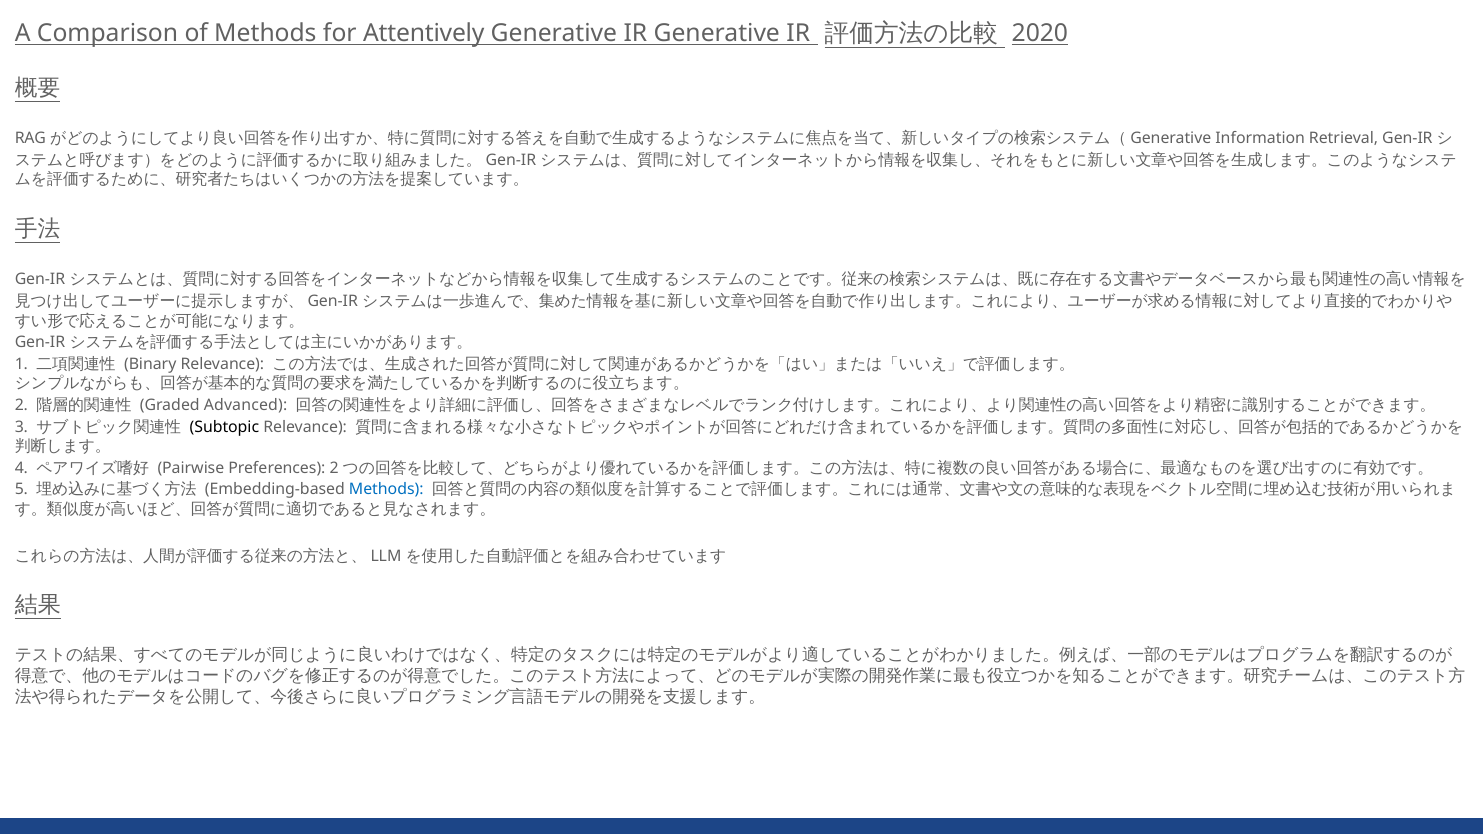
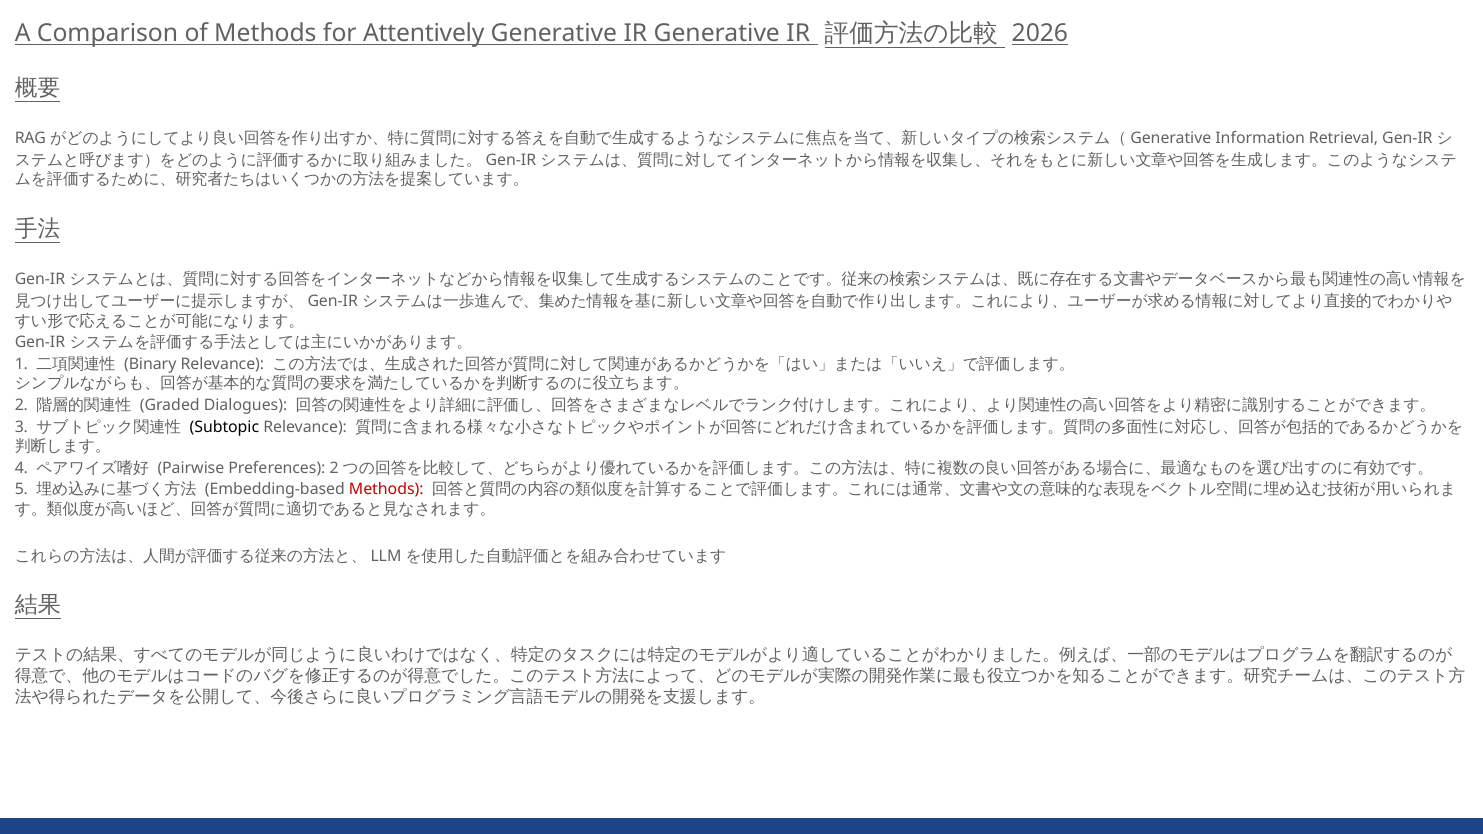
2020: 2020 -> 2026 (1040, 33)
Advanced: Advanced -> Dialogues (246, 405)
Methods colour: blue -> red (386, 490)
